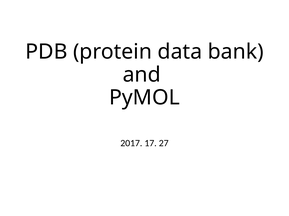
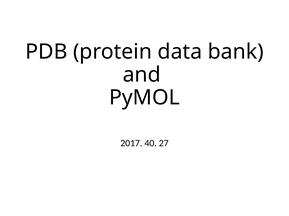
17: 17 -> 40 (151, 144)
